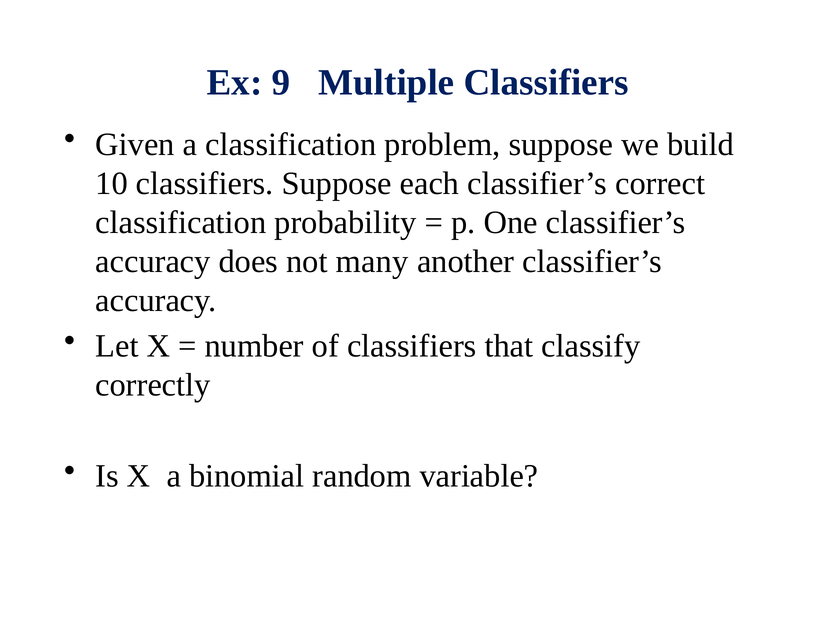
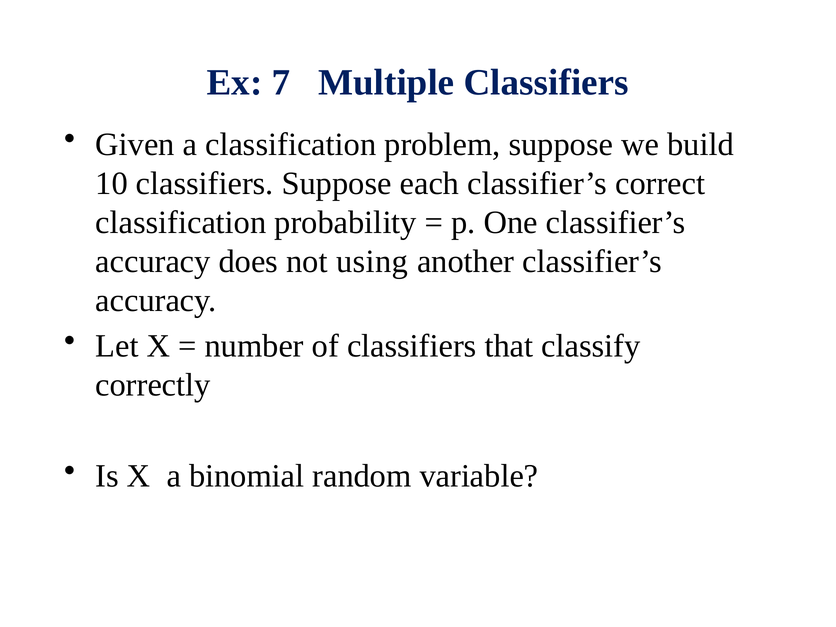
9: 9 -> 7 (281, 83)
many: many -> using (372, 261)
